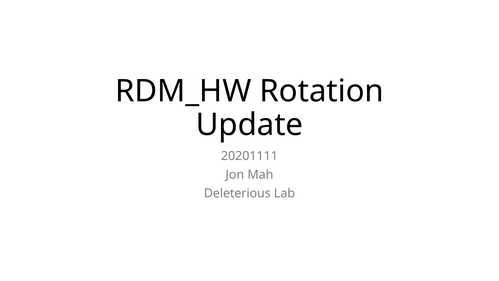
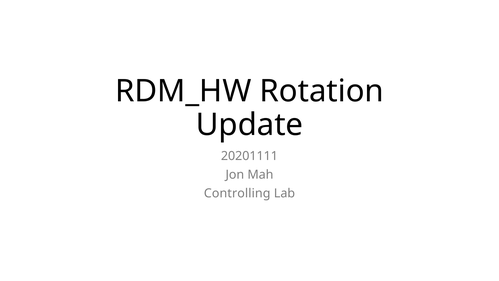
Deleterious: Deleterious -> Controlling (237, 193)
